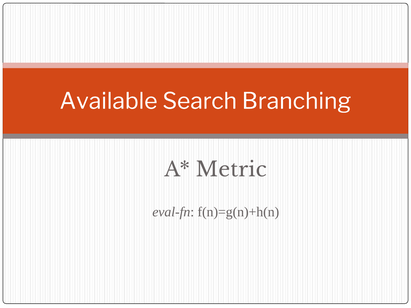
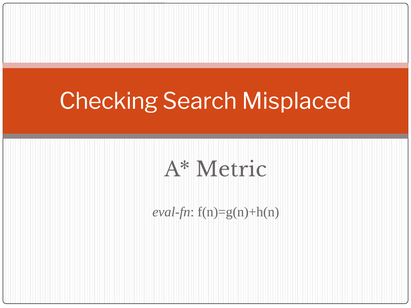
Available: Available -> Checking (109, 101)
Branching: Branching -> Misplaced (296, 101)
